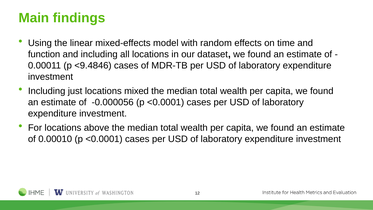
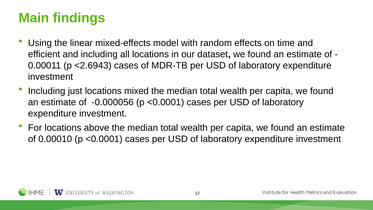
function: function -> efficient (44, 54)
<9.4846: <9.4846 -> <2.6943 (93, 65)
